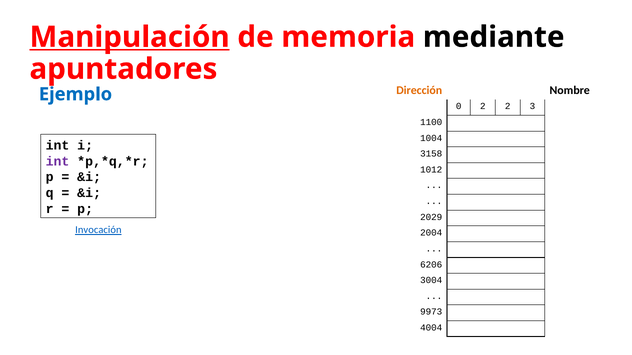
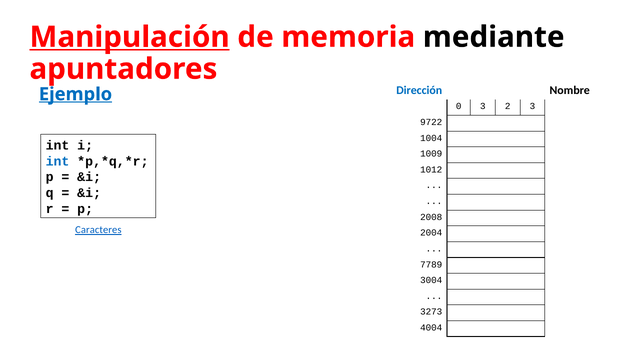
Dirección colour: orange -> blue (419, 90)
Ejemplo underline: none -> present (75, 94)
0 2: 2 -> 3 (483, 107)
1100: 1100 -> 9722 (431, 122)
3158: 3158 -> 1009 (431, 154)
int colour: purple -> blue (57, 162)
2029: 2029 -> 2008 (431, 217)
Invocación: Invocación -> Caracteres (98, 230)
6206: 6206 -> 7789 (431, 265)
9973: 9973 -> 3273 (431, 312)
